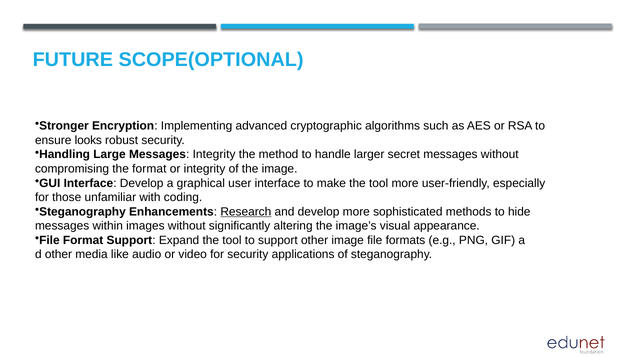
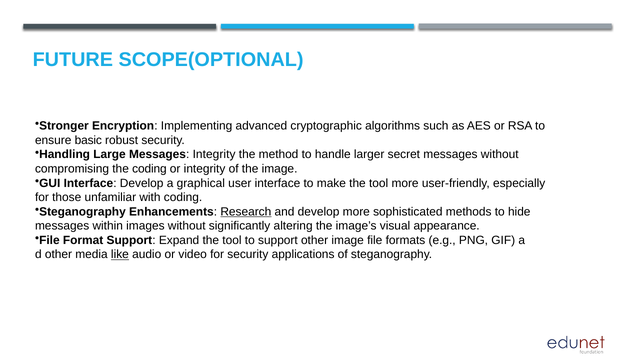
looks: looks -> basic (88, 140)
the format: format -> coding (149, 169)
like underline: none -> present (120, 255)
